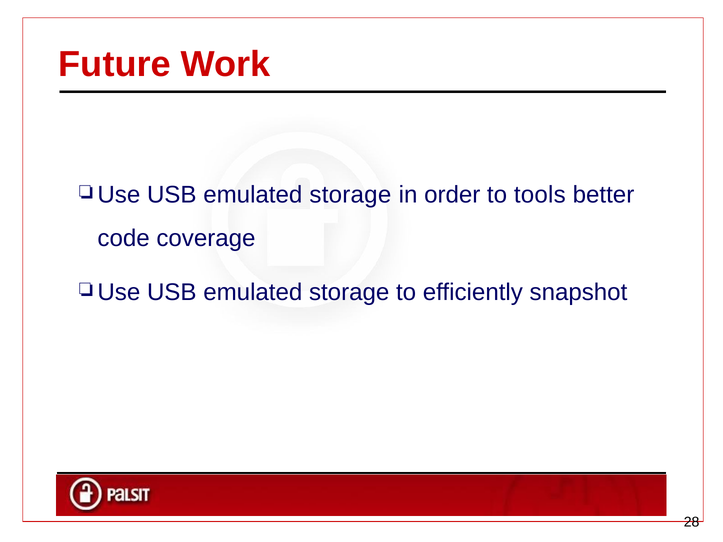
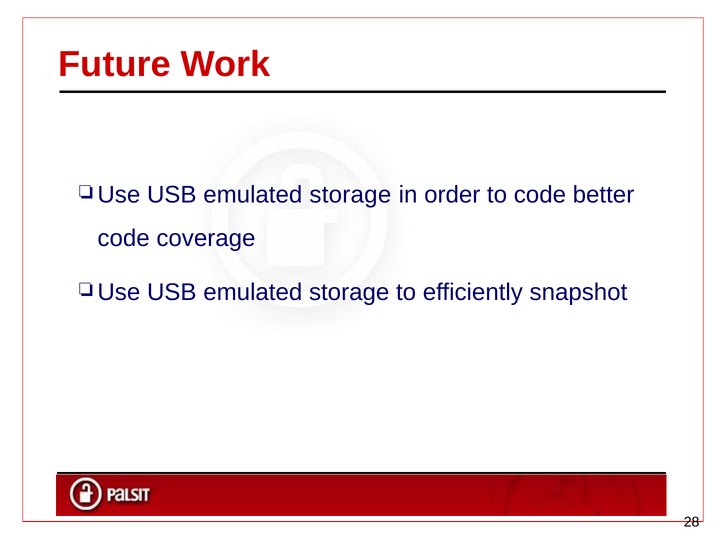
to tools: tools -> code (540, 195)
